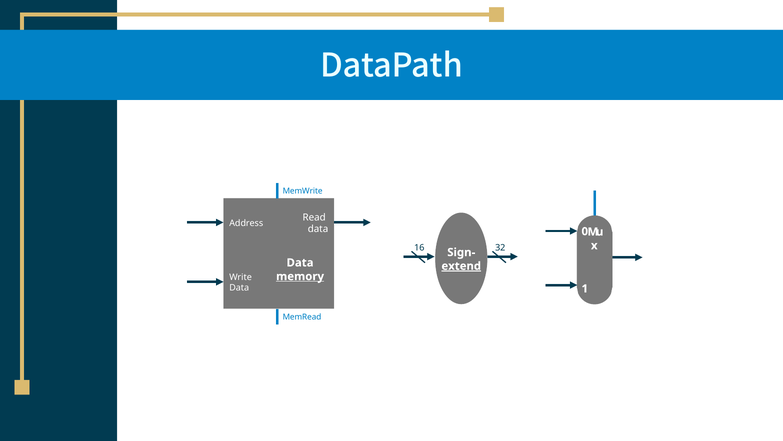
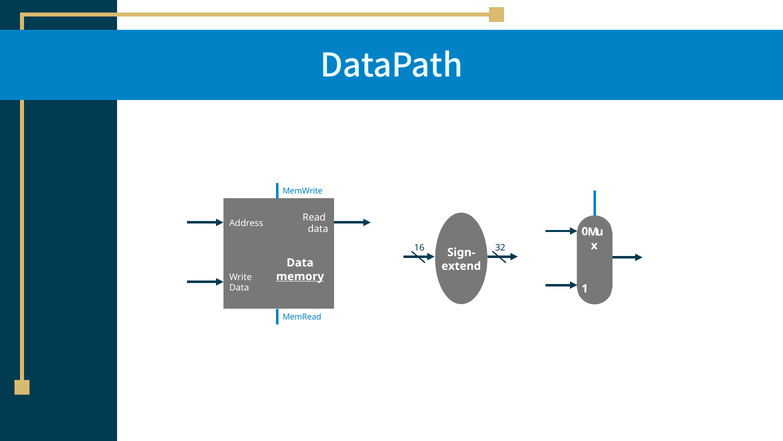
extend underline: present -> none (461, 266)
